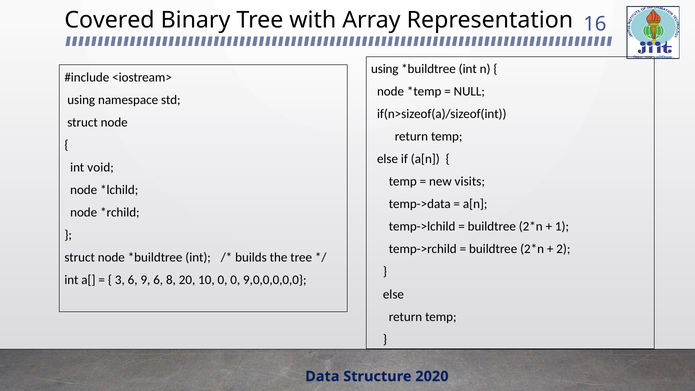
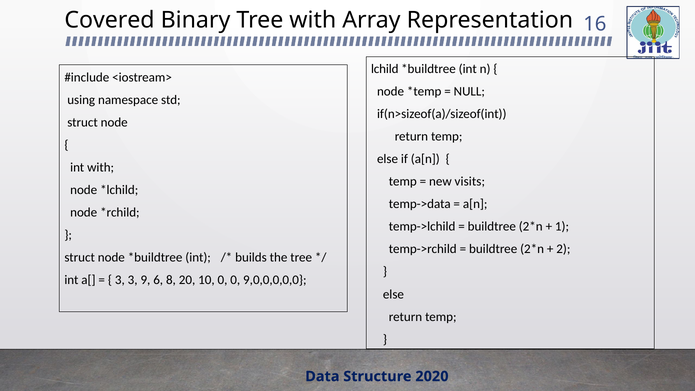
using: using -> lchild (385, 69)
int void: void -> with (101, 167)
3 6: 6 -> 3 (133, 280)
